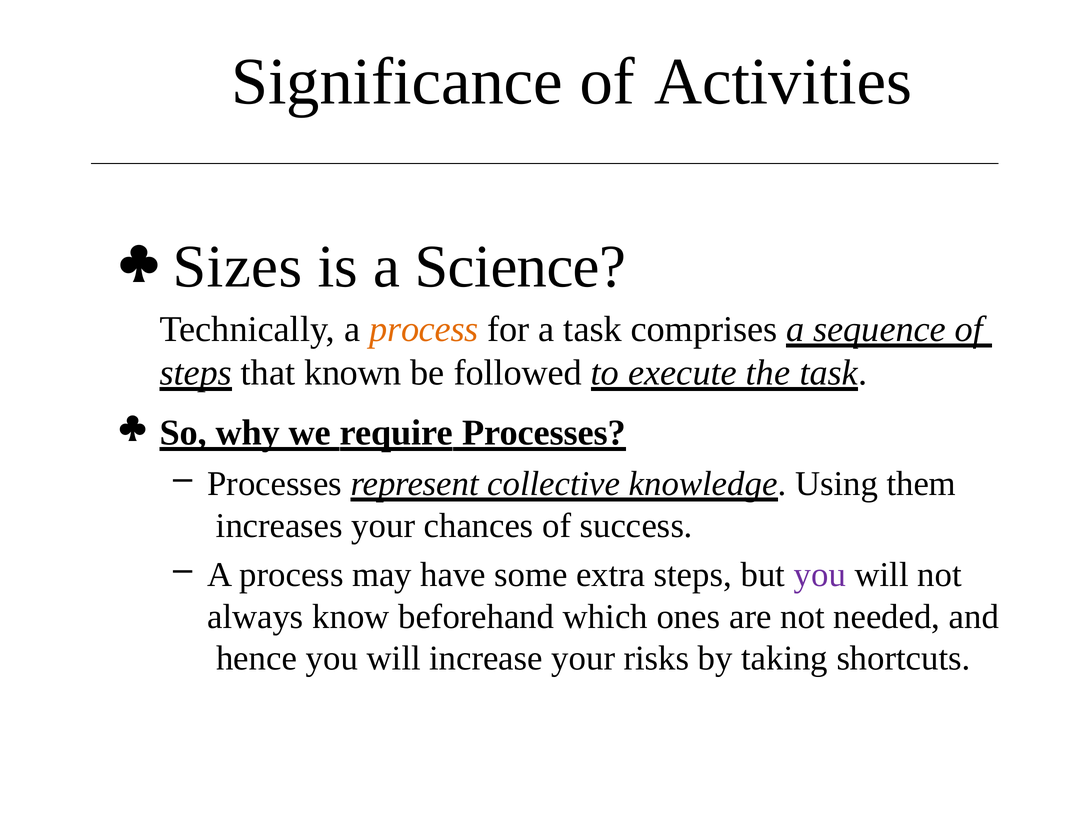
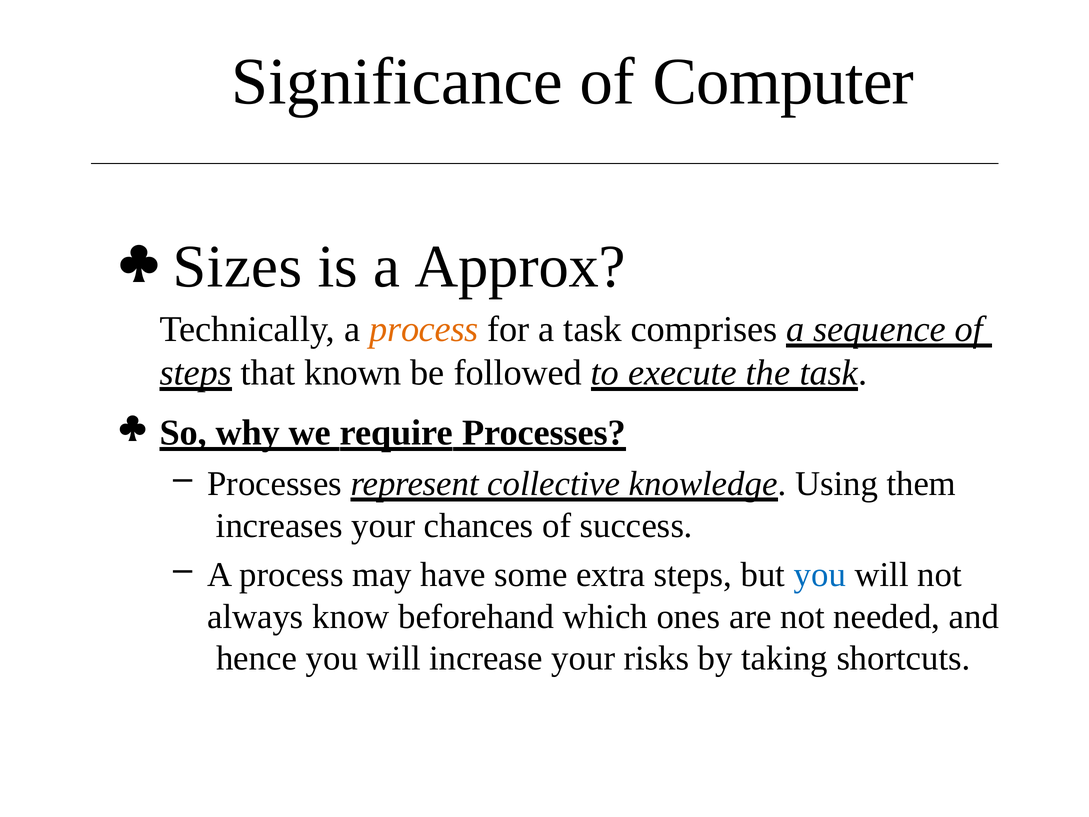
Activities: Activities -> Computer (783, 82)
Science: Science -> Approx (520, 267)
you colour: purple -> blue (820, 575)
